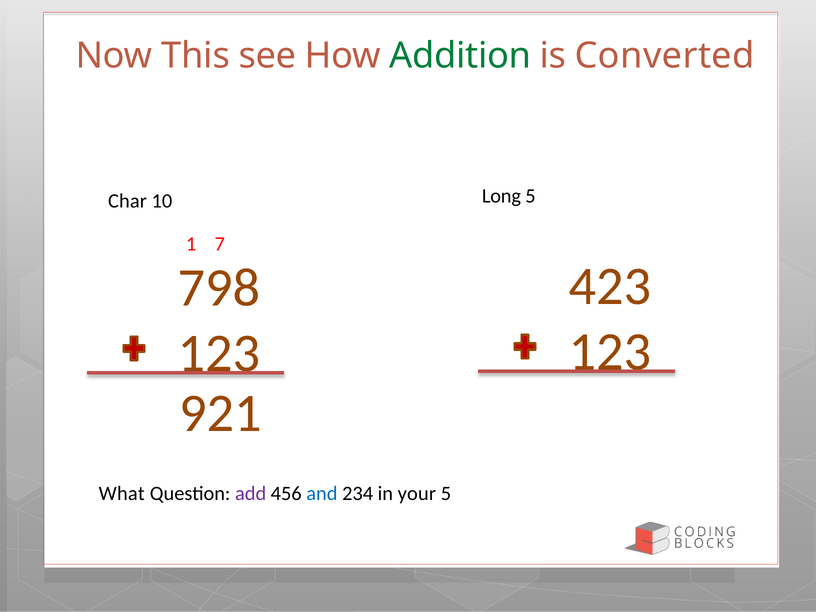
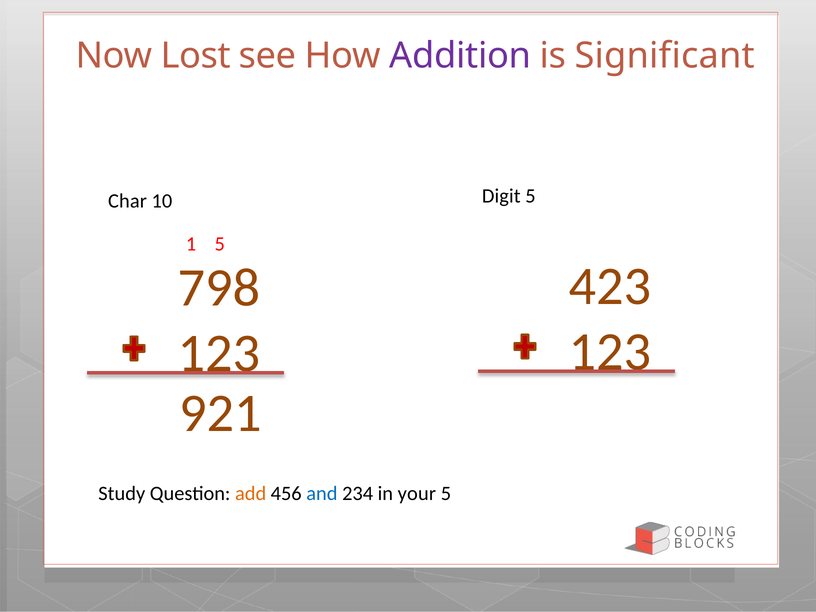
This: This -> Lost (196, 56)
Addition colour: green -> purple (460, 56)
Converted: Converted -> Significant (665, 56)
Long: Long -> Digit (501, 196)
1 7: 7 -> 5 (220, 244)
What: What -> Study (122, 494)
add colour: purple -> orange (251, 494)
